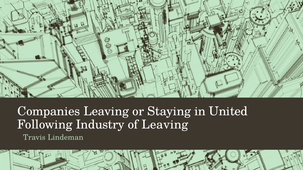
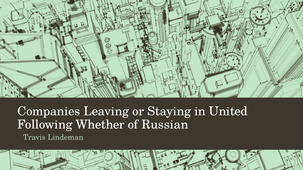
Industry: Industry -> Whether (100, 125)
of Leaving: Leaving -> Russian (165, 125)
